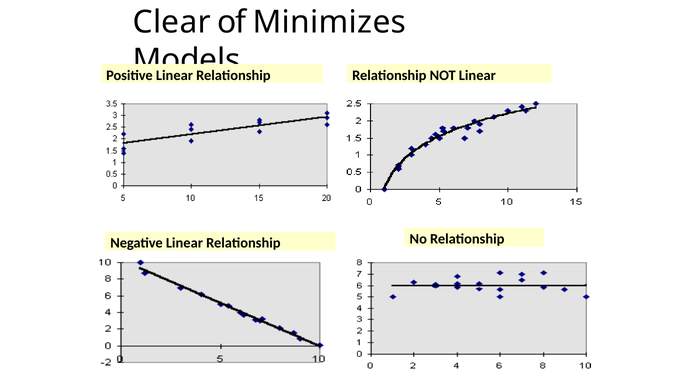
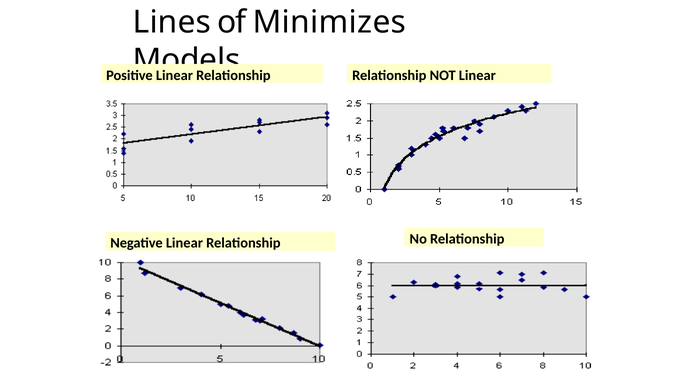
Clear: Clear -> Lines (172, 22)
